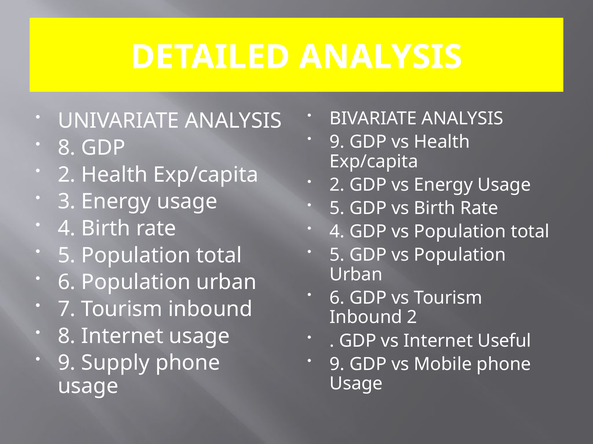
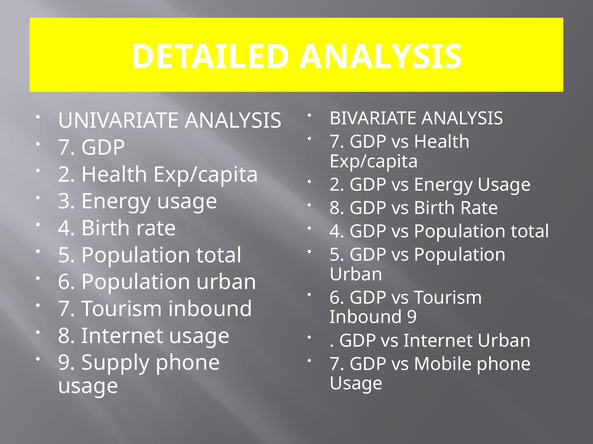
9: 9 -> 7 (337, 142)
8: 8 -> 7 (67, 148)
5: 5 -> 8 (337, 209)
Inbound 2: 2 -> 9 (412, 318)
Internet Useful: Useful -> Urban (504, 341)
9: 9 -> 7 (337, 365)
